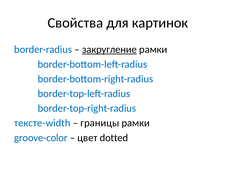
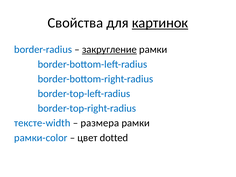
картинок underline: none -> present (160, 23)
границы: границы -> размера (100, 123)
groove-color: groove-color -> рамки-color (41, 138)
